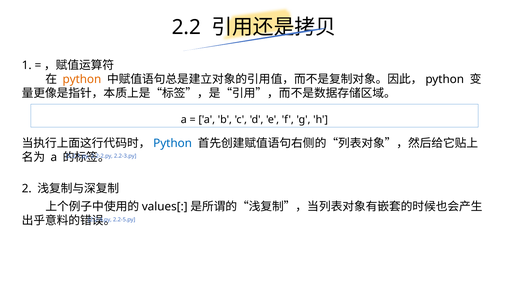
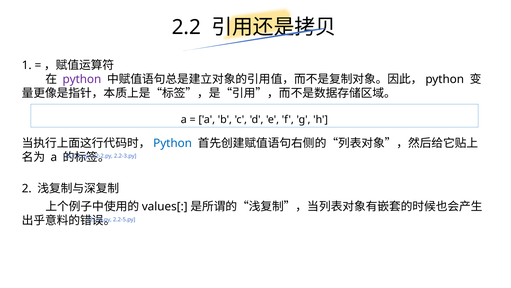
python colour: orange -> purple (82, 79)
